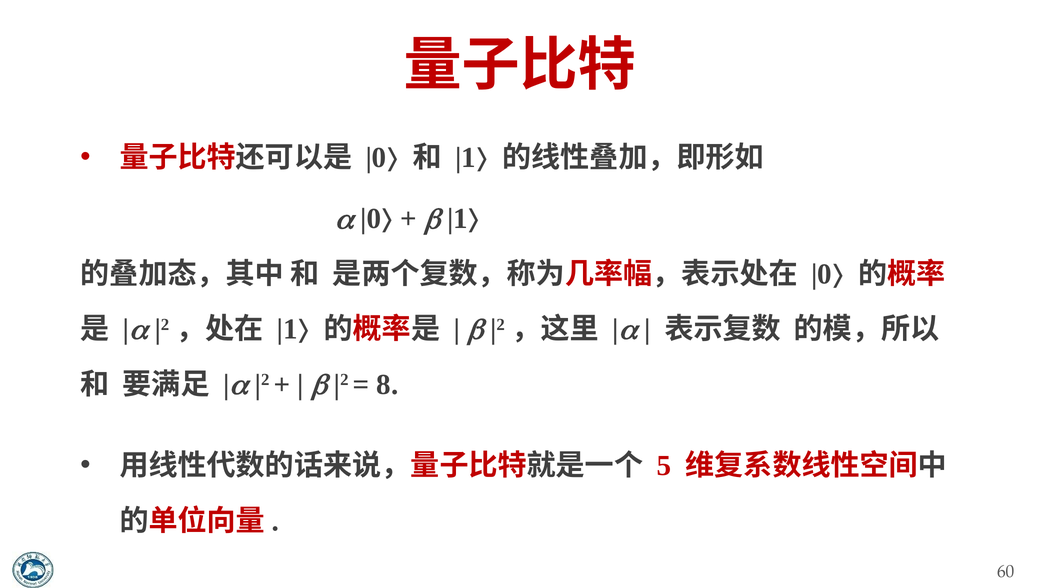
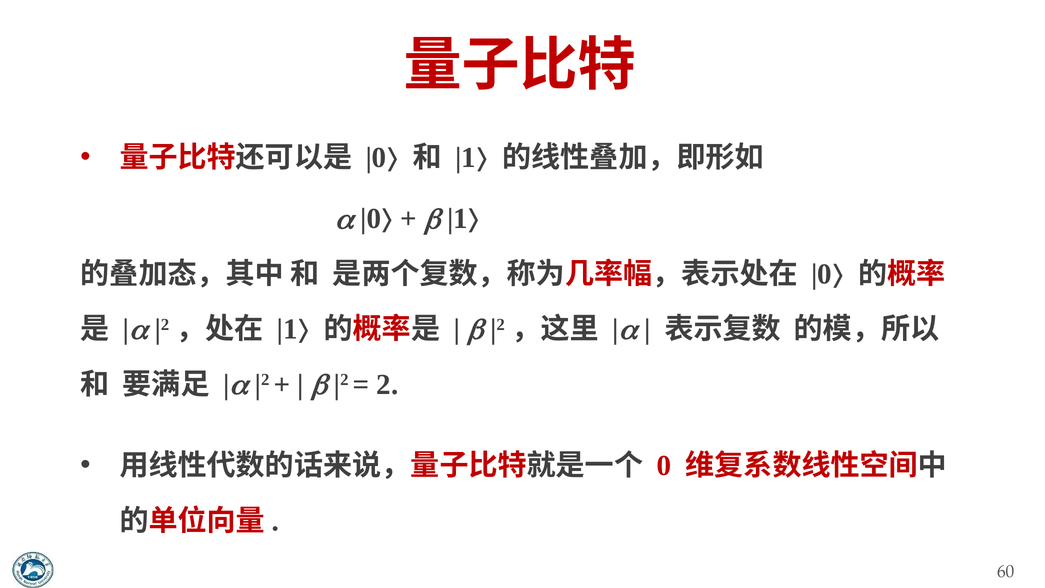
8: 8 -> 2 (387, 384)
5: 5 -> 0 (664, 466)
